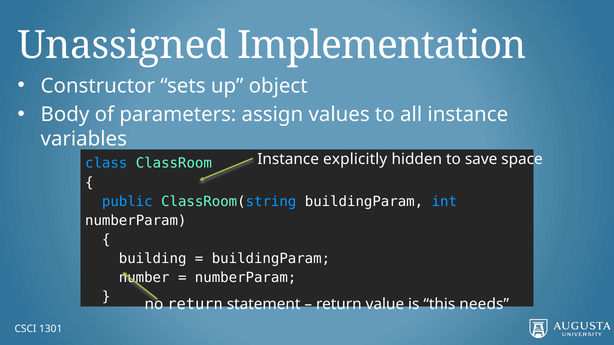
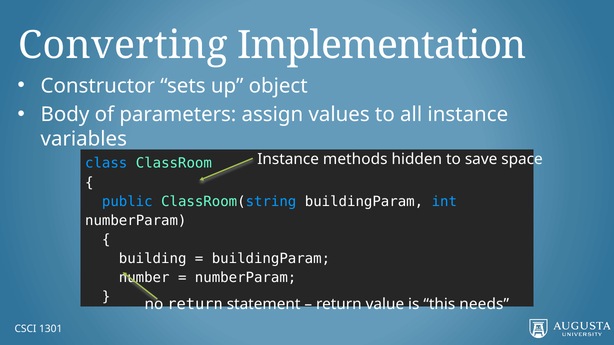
Unassigned: Unassigned -> Converting (123, 45)
explicitly: explicitly -> methods (355, 160)
